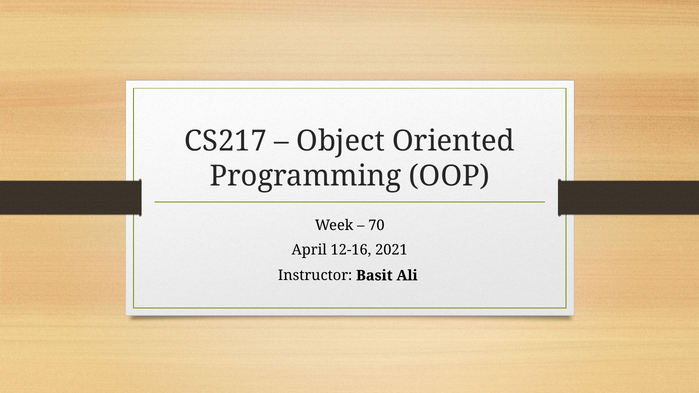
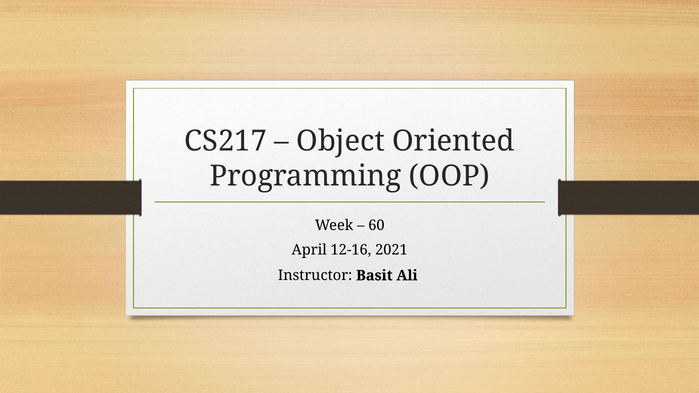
70: 70 -> 60 (376, 225)
